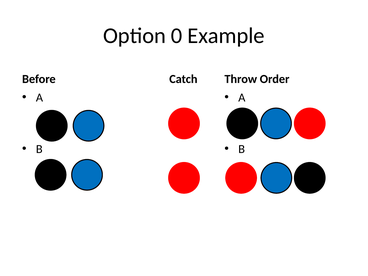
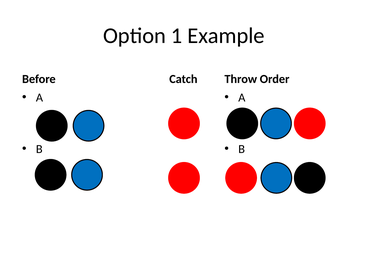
0: 0 -> 1 (177, 36)
